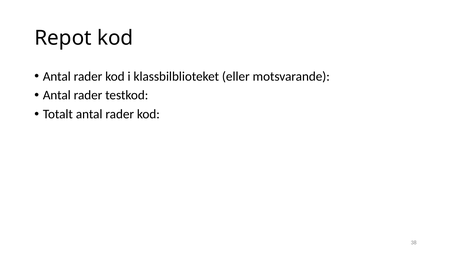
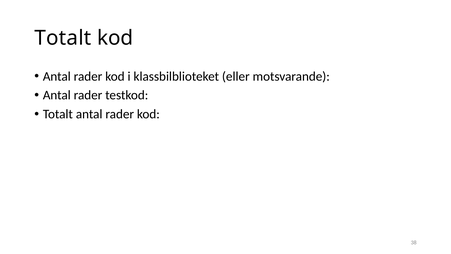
Repot: Repot -> Totalt (63, 38)
